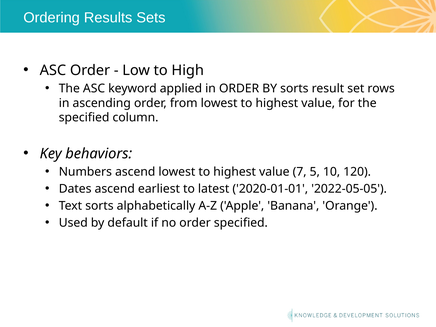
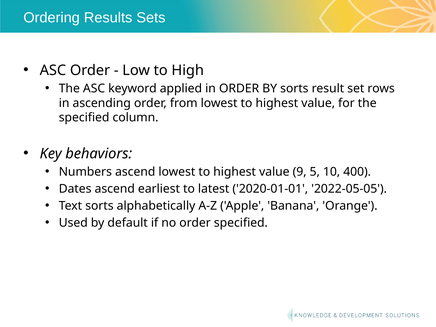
7: 7 -> 9 (300, 172)
120: 120 -> 400 (357, 172)
